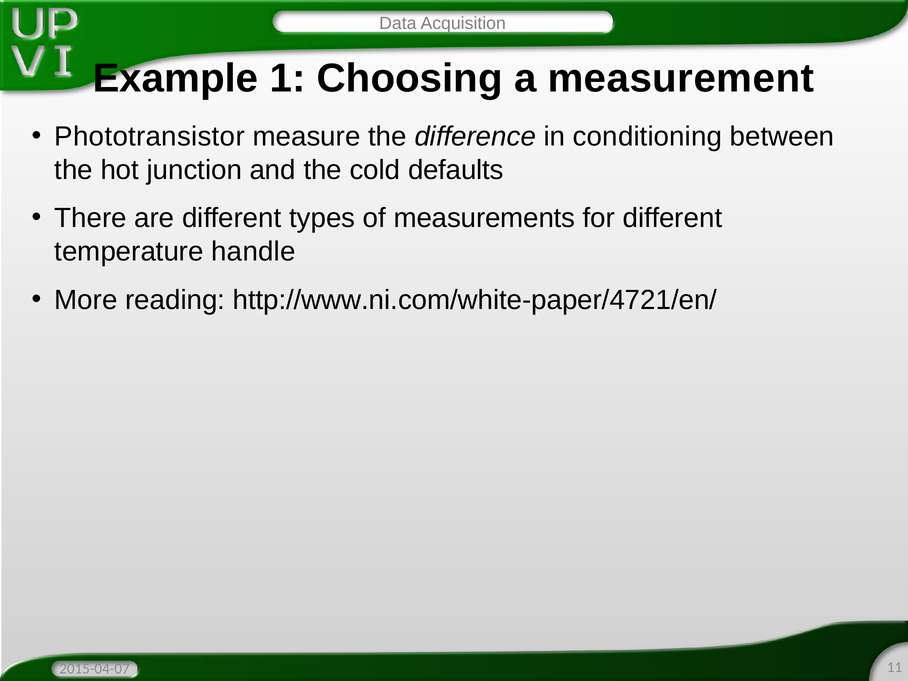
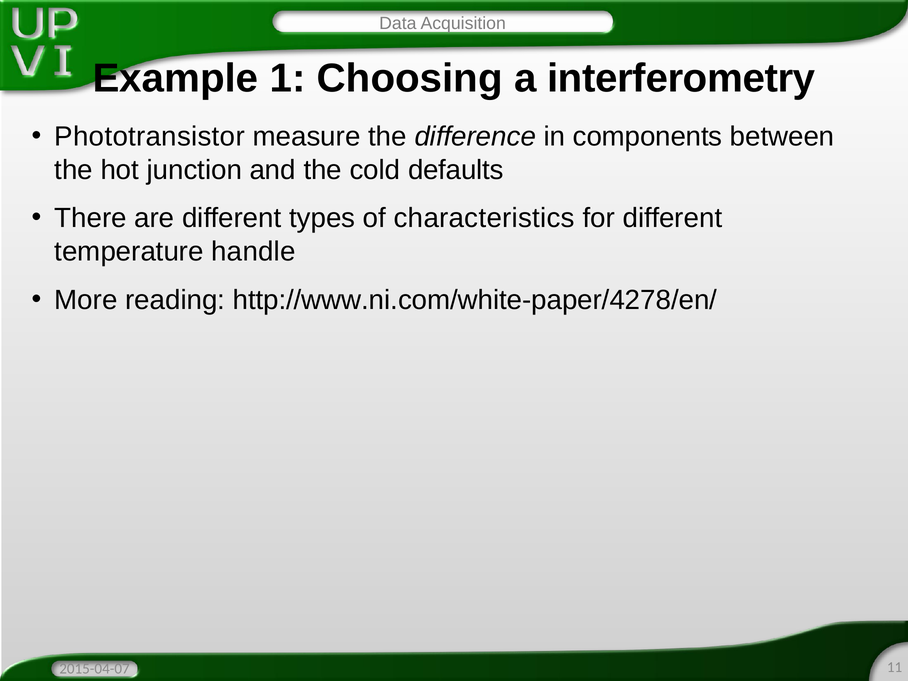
measurement: measurement -> interferometry (681, 78)
conditioning: conditioning -> components (648, 137)
measurements: measurements -> characteristics (484, 218)
http://www.ni.com/white-paper/4721/en/: http://www.ni.com/white-paper/4721/en/ -> http://www.ni.com/white-paper/4278/en/ (475, 300)
